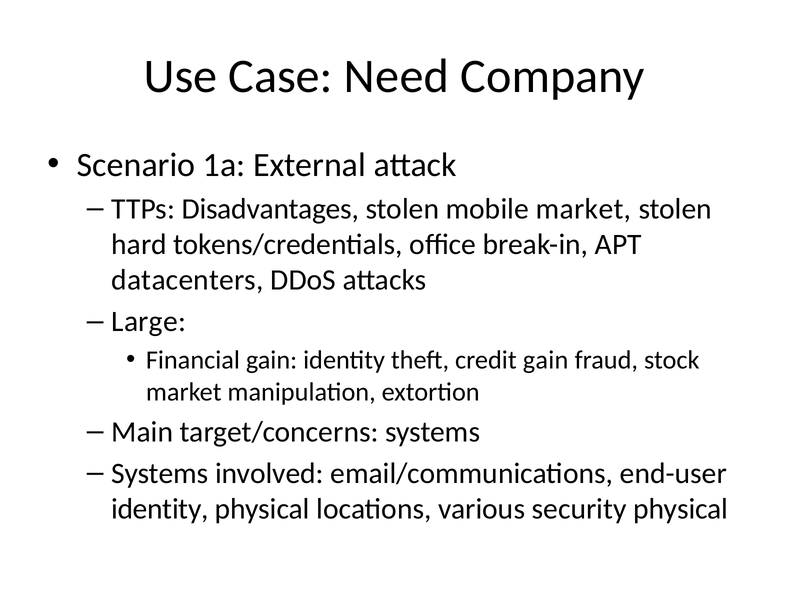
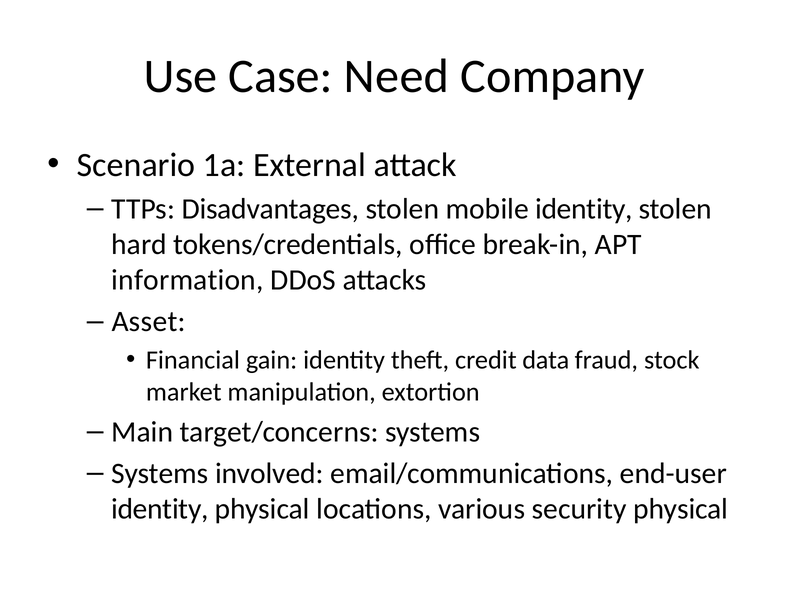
mobile market: market -> identity (584, 209)
datacenters: datacenters -> information (188, 280)
Large: Large -> Asset (149, 322)
credit gain: gain -> data (546, 360)
